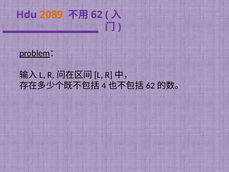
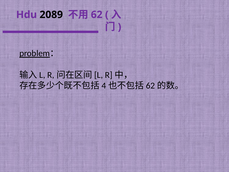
2089 colour: orange -> black (51, 15)
